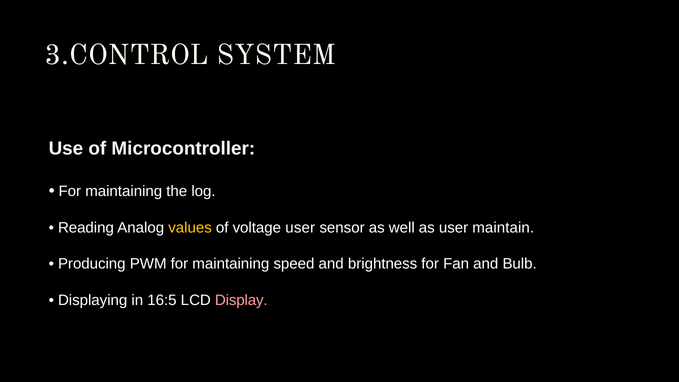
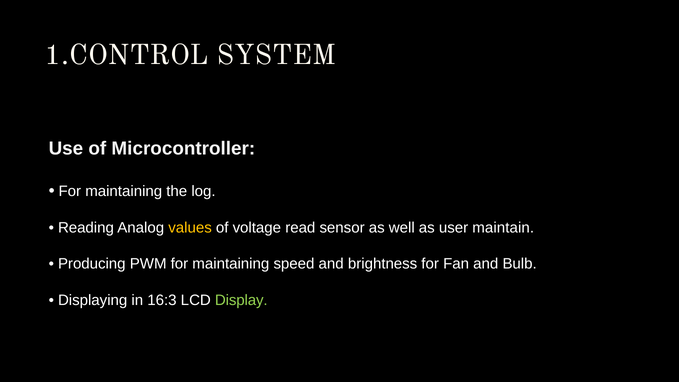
3.CONTROL: 3.CONTROL -> 1.CONTROL (127, 55)
voltage user: user -> read (300, 228)
16:5: 16:5 -> 16:3 (162, 300)
Display colour: pink -> light green (241, 300)
